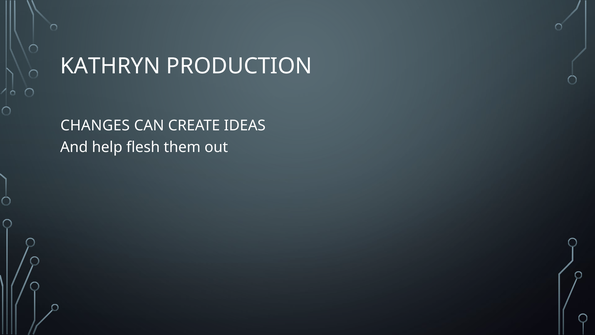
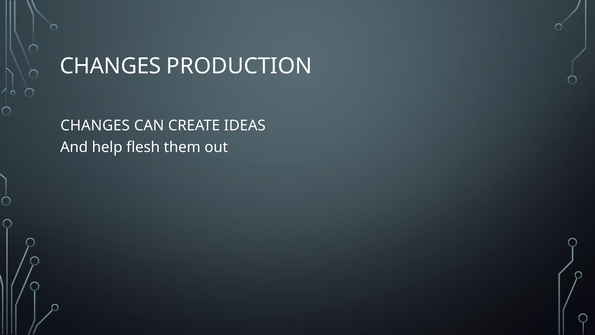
KATHRYN: KATHRYN -> CHANGES (110, 66)
